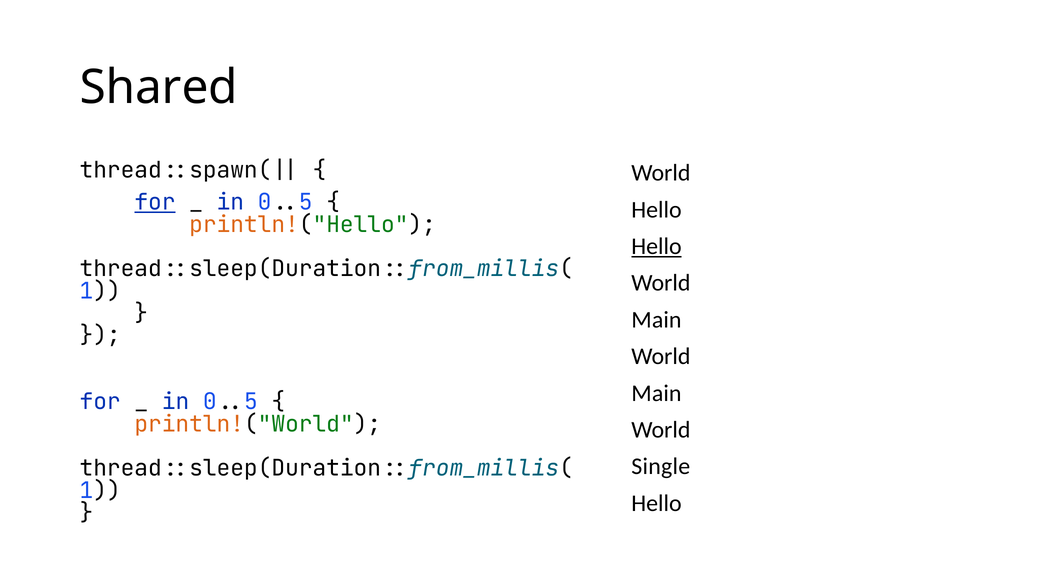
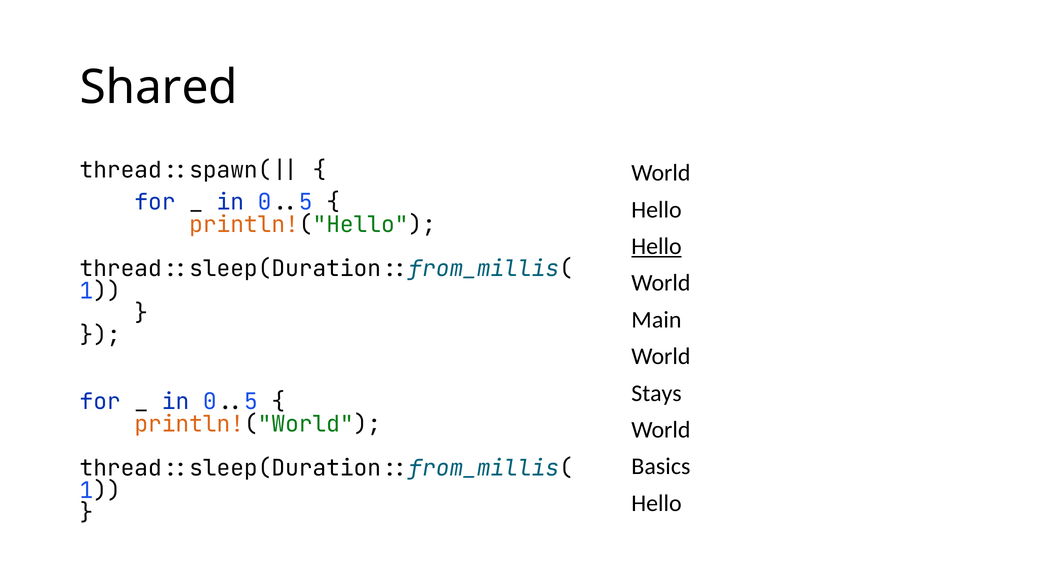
for underline: present -> none (155, 202)
Main: Main -> Stays (657, 393)
Single: Single -> Basics (661, 467)
